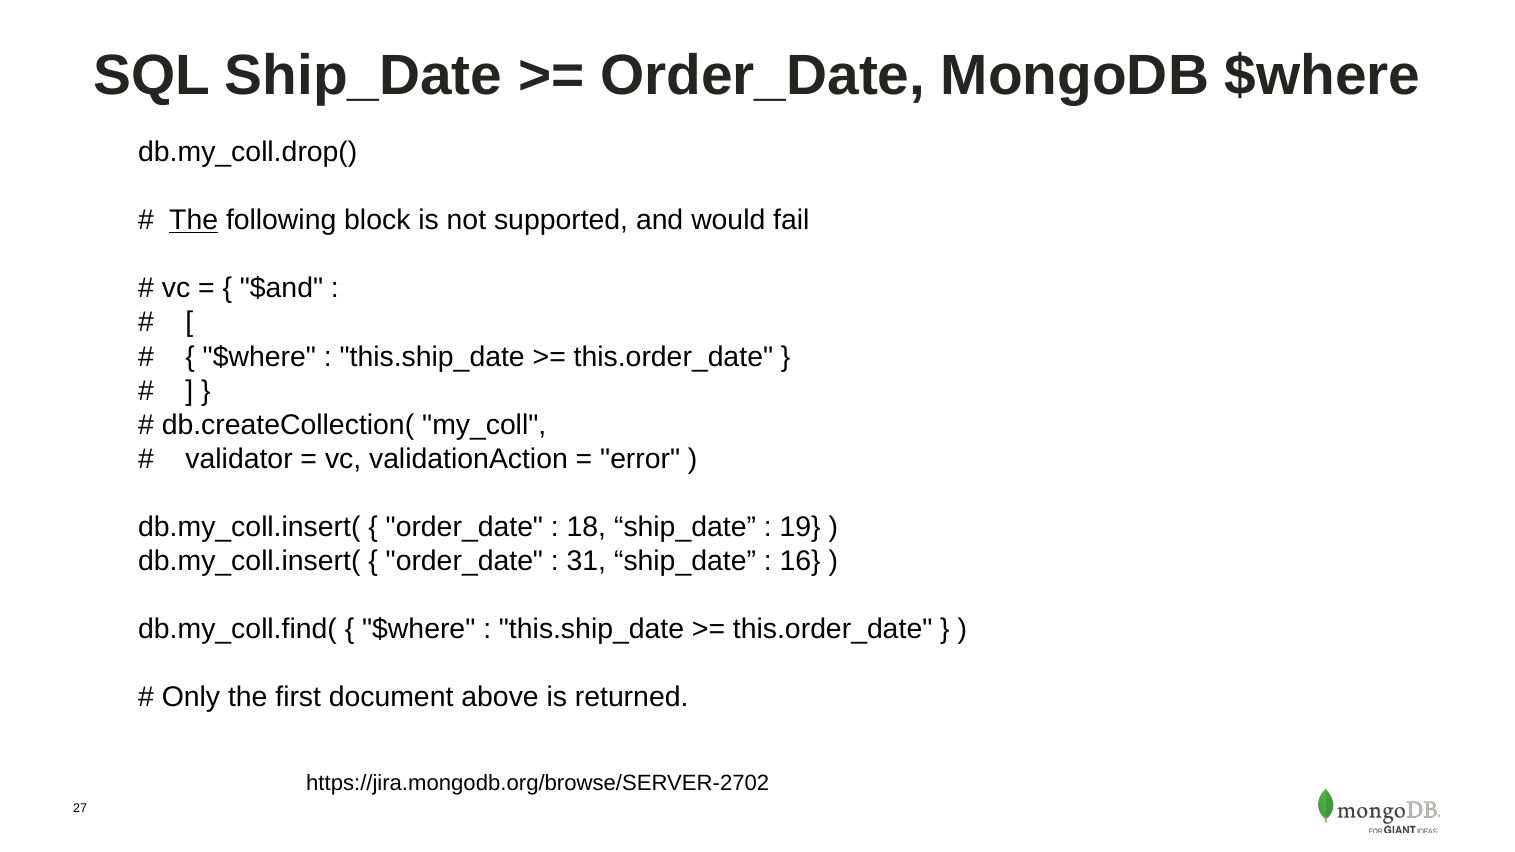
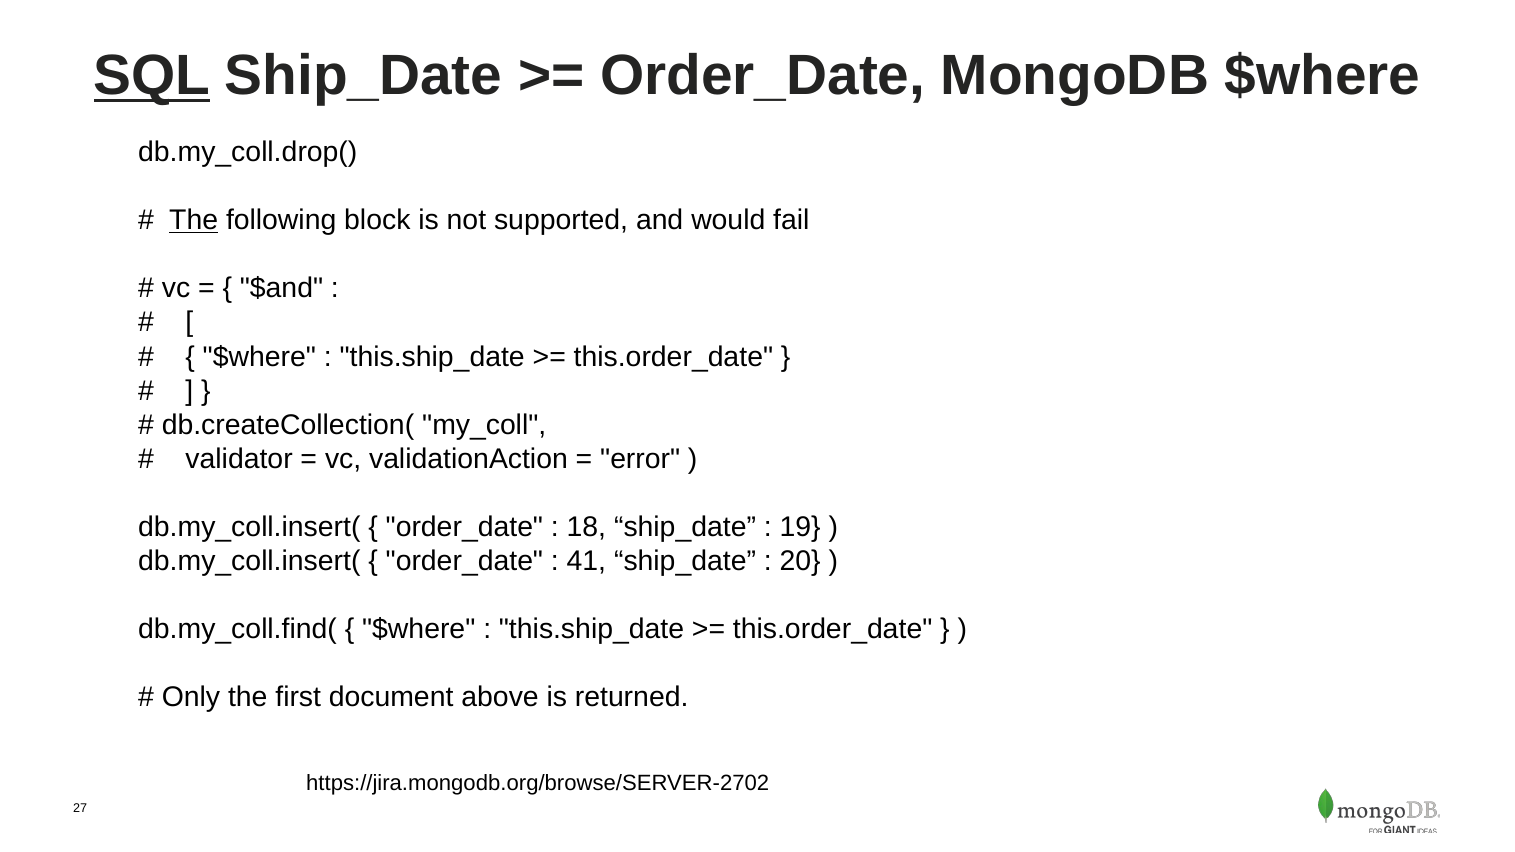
SQL underline: none -> present (152, 76)
31: 31 -> 41 (586, 561)
16: 16 -> 20 (800, 561)
